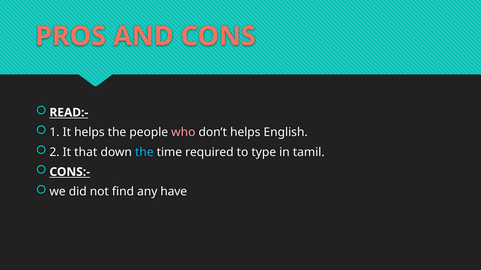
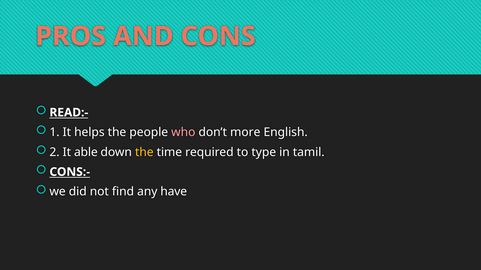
don’t helps: helps -> more (245, 133)
that: that -> able (86, 152)
the colour: light blue -> yellow (144, 152)
